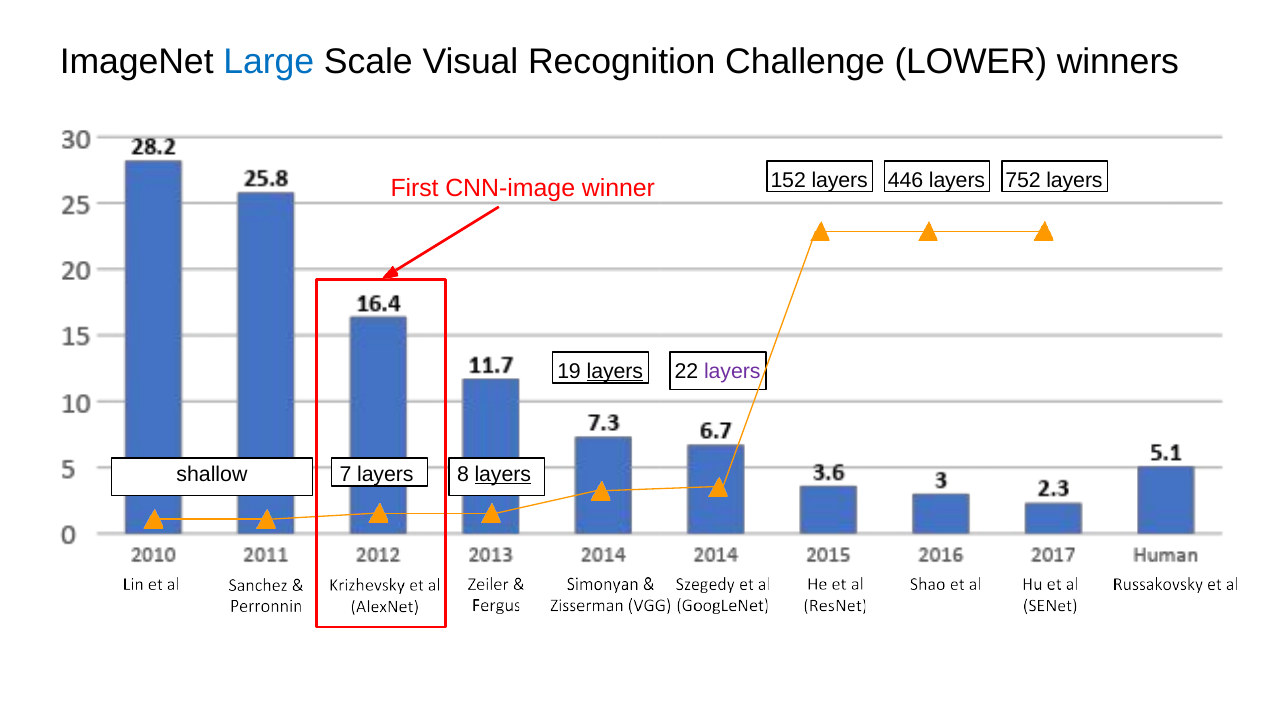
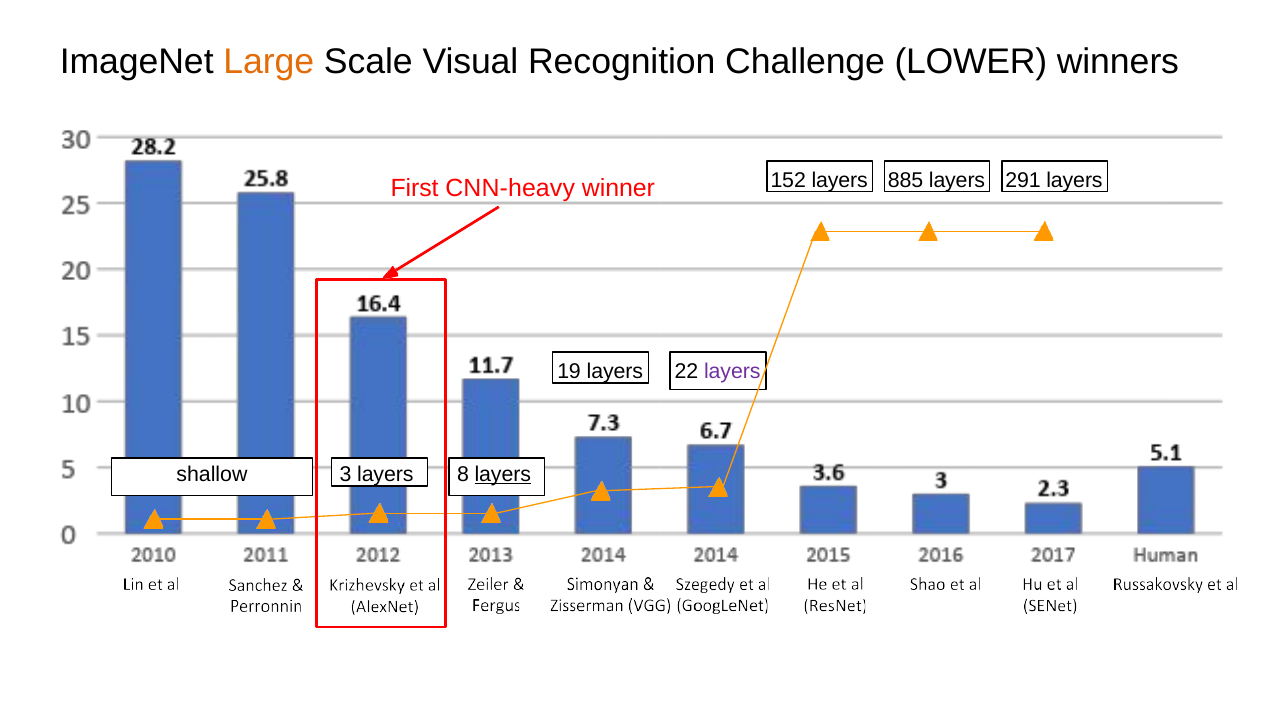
Large colour: blue -> orange (269, 62)
446: 446 -> 885 (906, 181)
752: 752 -> 291 (1023, 181)
CNN-image: CNN-image -> CNN-heavy (510, 188)
layers underline: present -> none (615, 372)
7: 7 -> 3 (346, 475)
